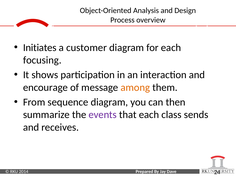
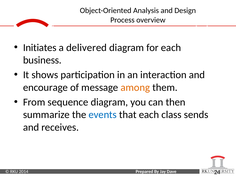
customer: customer -> delivered (87, 48)
focusing: focusing -> business (42, 60)
events colour: purple -> blue (103, 115)
